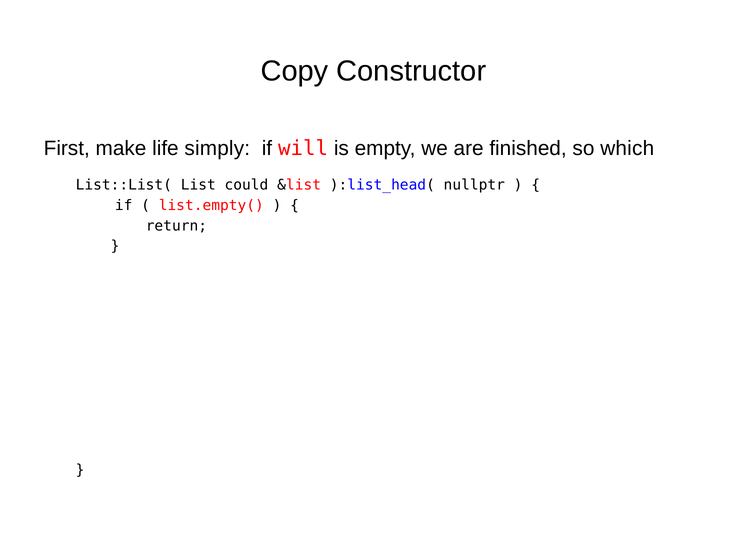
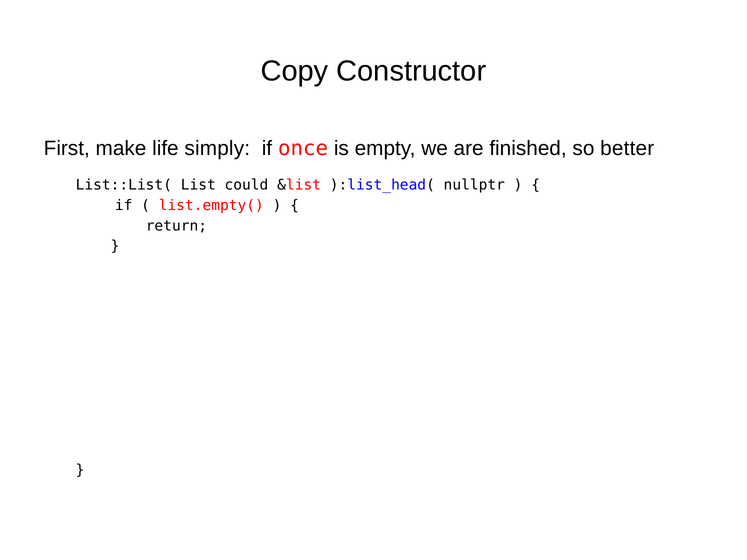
will: will -> once (303, 148)
which: which -> better (627, 148)
